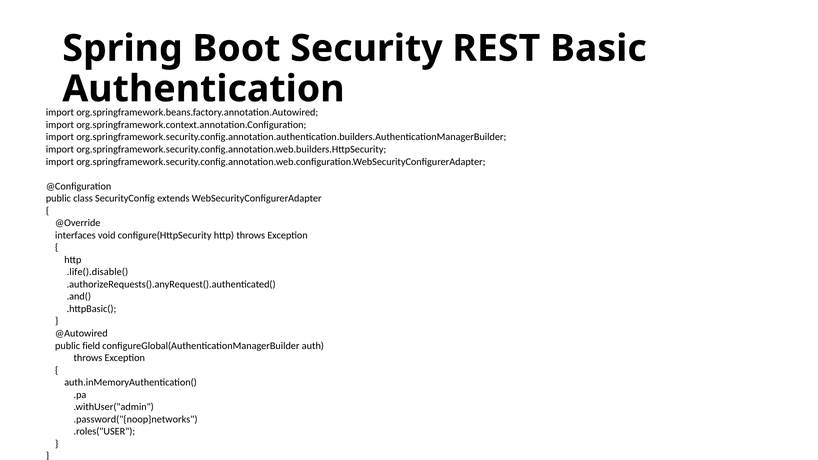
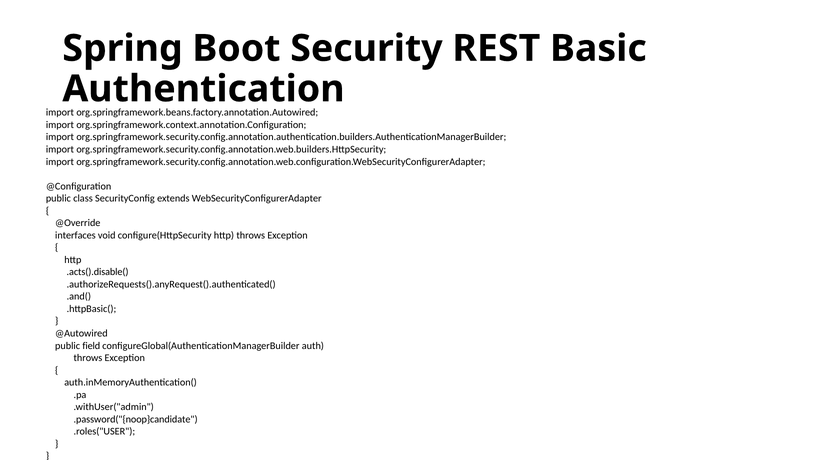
.life().disable(: .life().disable( -> .acts().disable( (98, 272)
.password("{noop}networks: .password("{noop}networks -> .password("{noop}candidate (136, 419)
